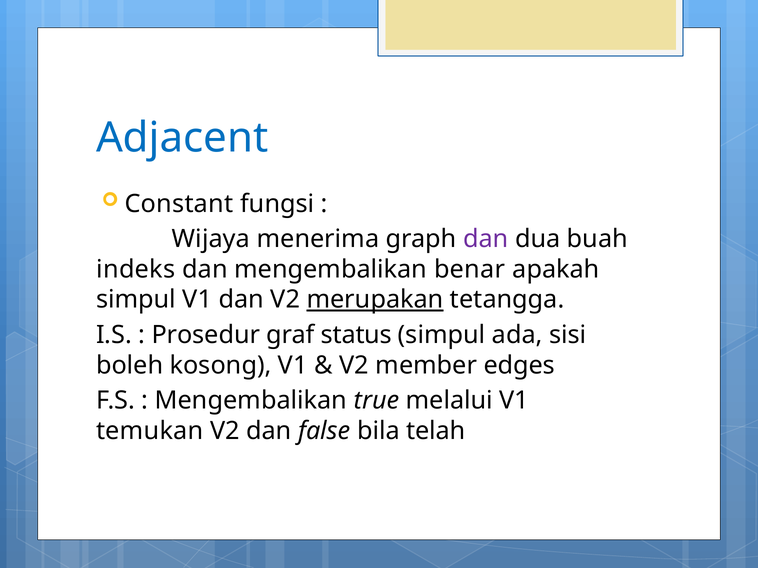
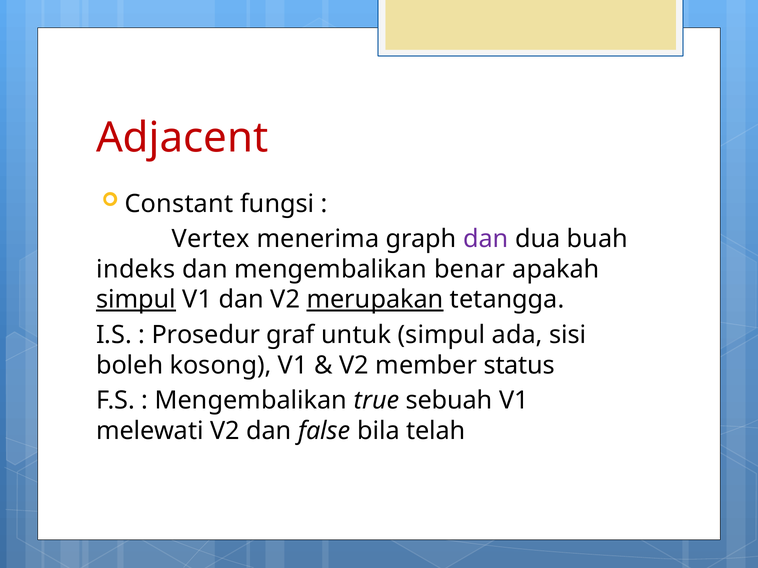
Adjacent colour: blue -> red (182, 138)
Wijaya: Wijaya -> Vertex (211, 239)
simpul underline: none -> present (136, 300)
status: status -> untuk (356, 335)
edges: edges -> status (519, 366)
melalui: melalui -> sebuah (449, 401)
temukan: temukan -> melewati (150, 431)
